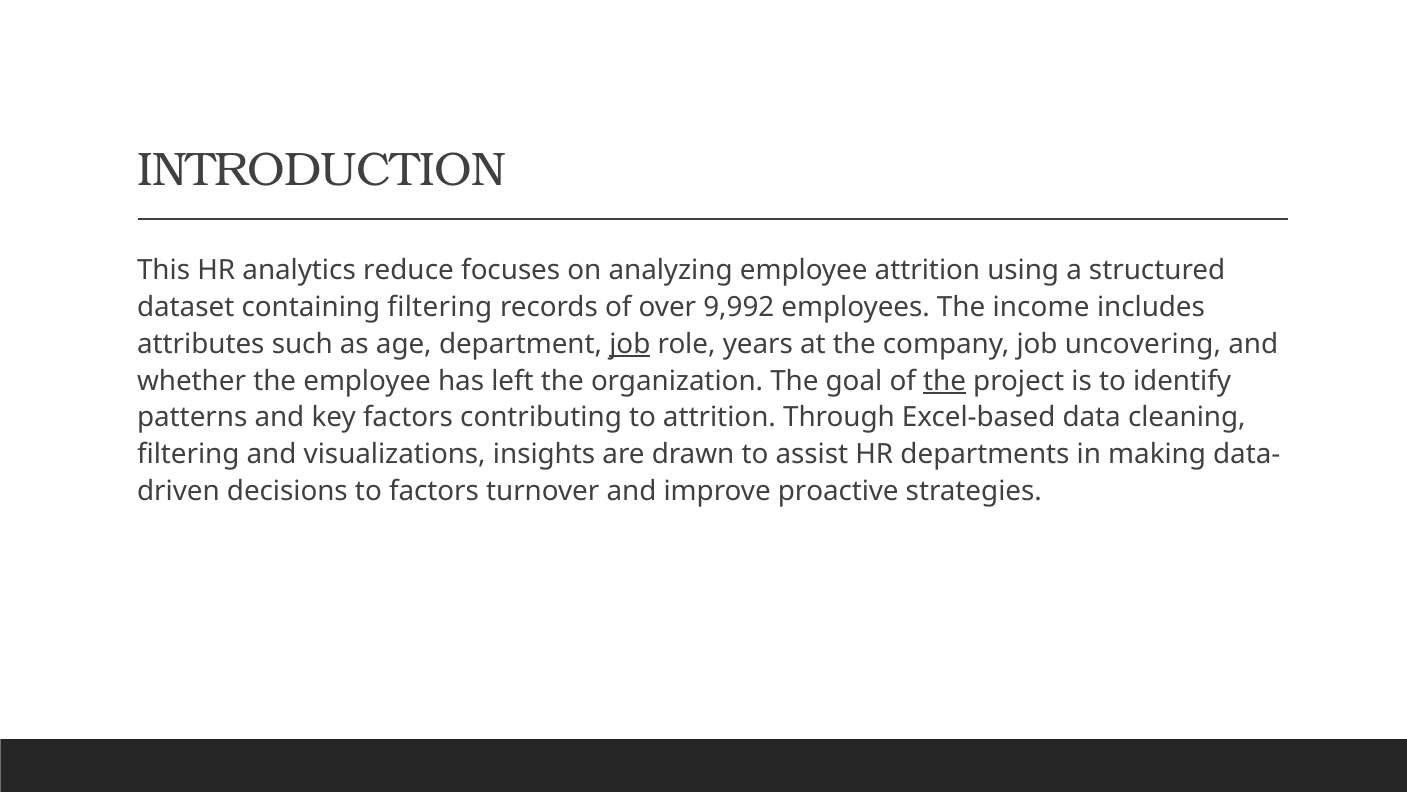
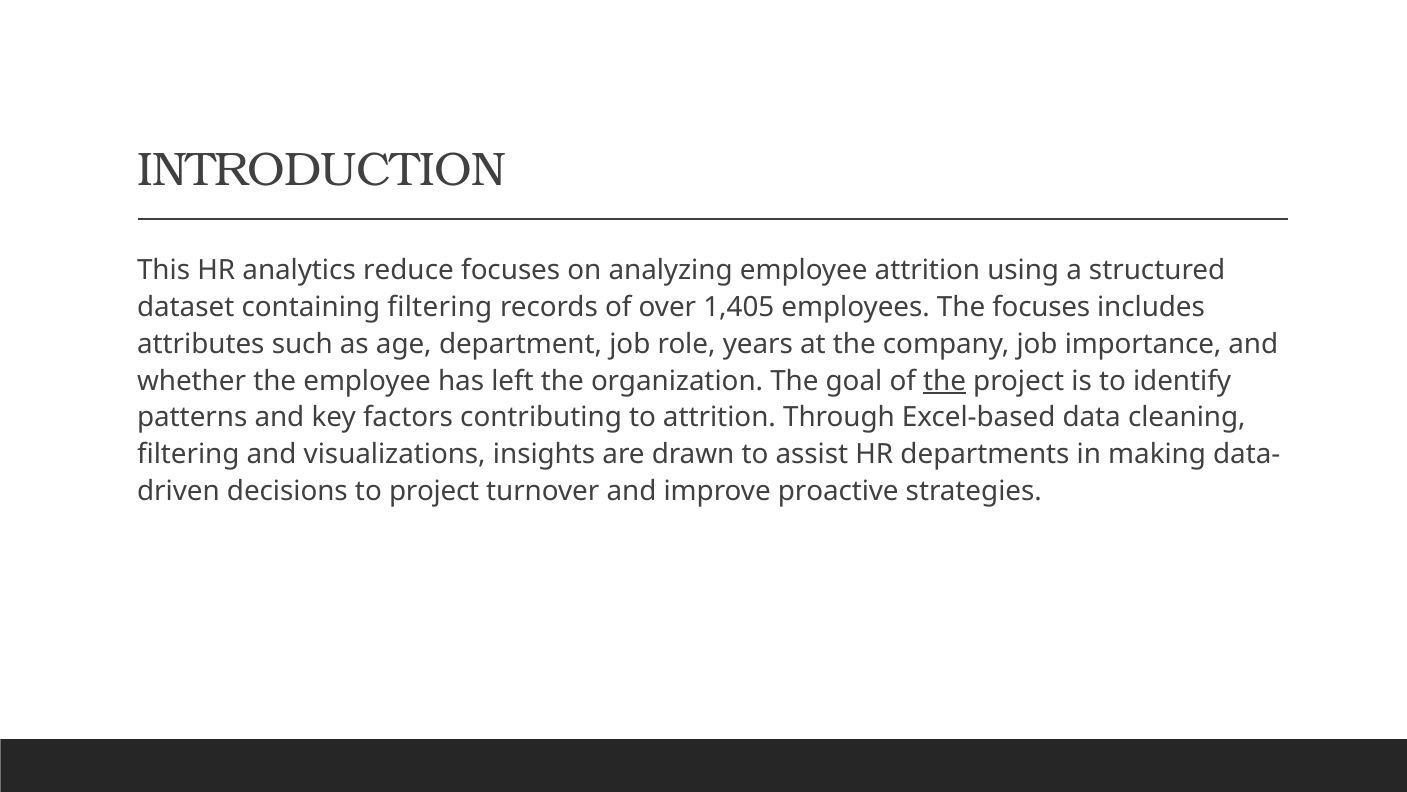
9,992: 9,992 -> 1,405 (739, 307)
The income: income -> focuses (1041, 307)
job underline: present -> none (630, 344)
uncovering: uncovering -> importance (1143, 344)
to factors: factors -> project (434, 491)
